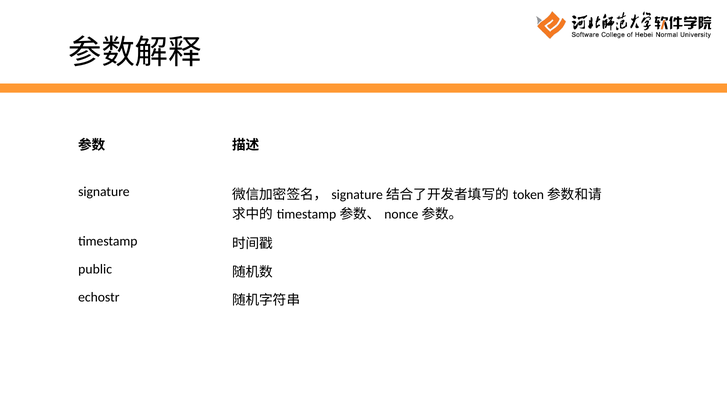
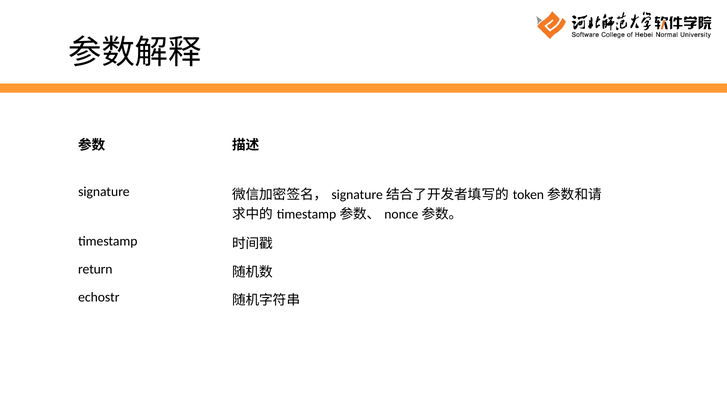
public: public -> return (95, 269)
